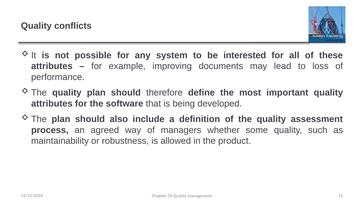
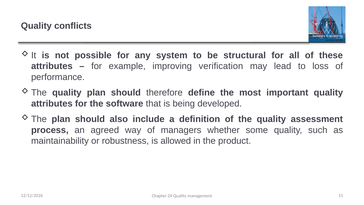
interested: interested -> structural (245, 55)
documents: documents -> verification (221, 66)
